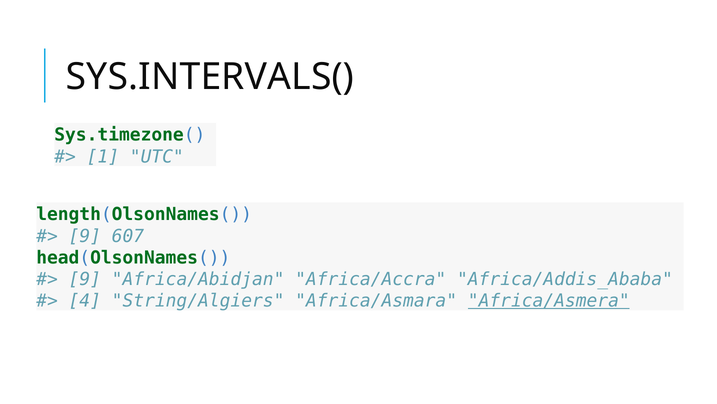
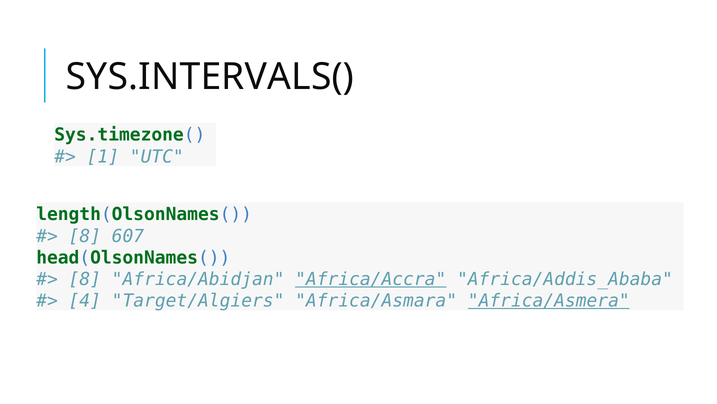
9: 9 -> 8 (85, 236)
9: 9 -> 8 (85, 279)
Africa/Accra underline: none -> present (371, 279)
String/Algiers: String/Algiers -> Target/Algiers (198, 300)
